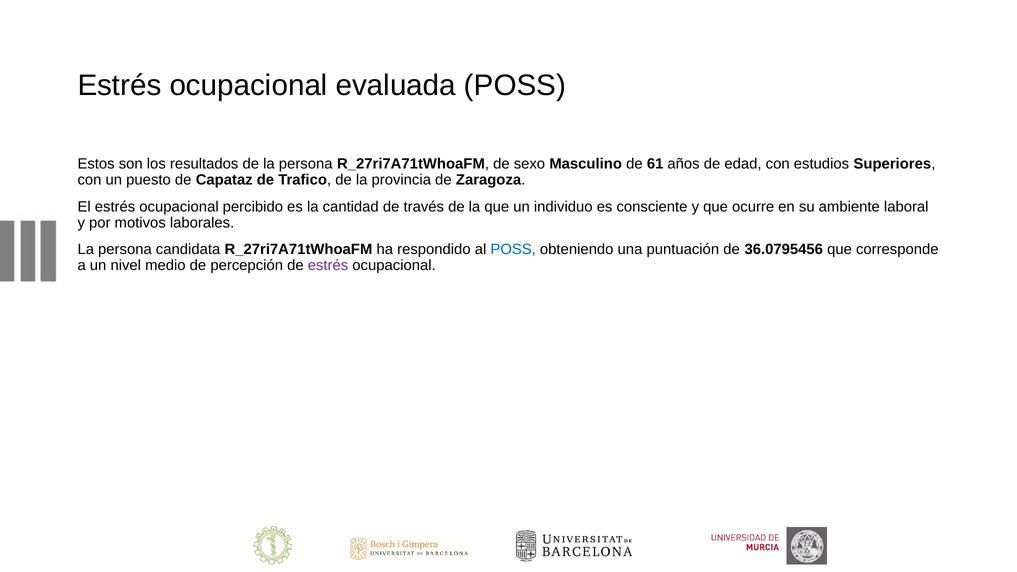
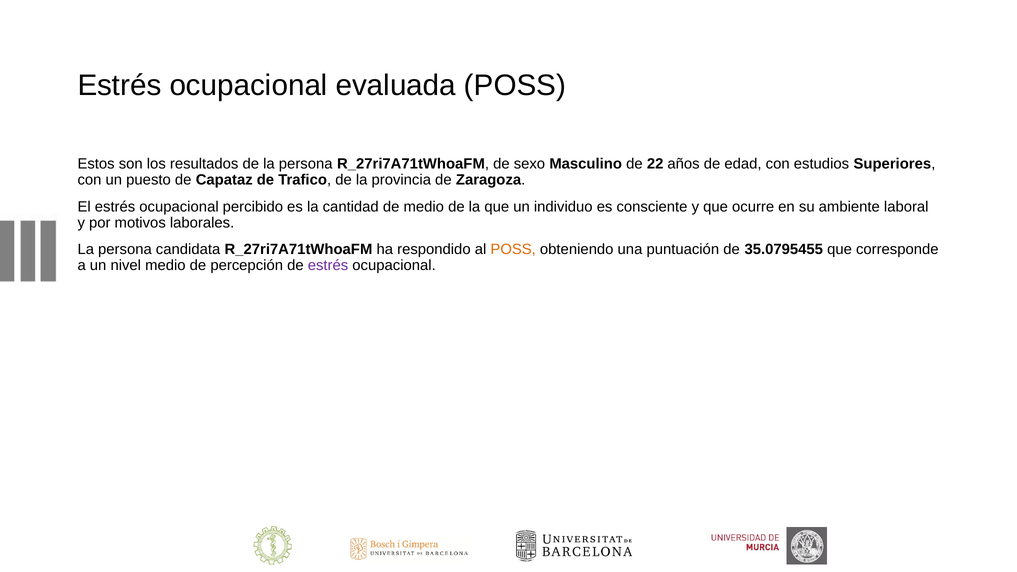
61: 61 -> 22 (655, 164)
de través: través -> medio (424, 207)
POSS colour: blue -> orange (513, 249)
36.0795456: 36.0795456 -> 35.0795455 (784, 249)
